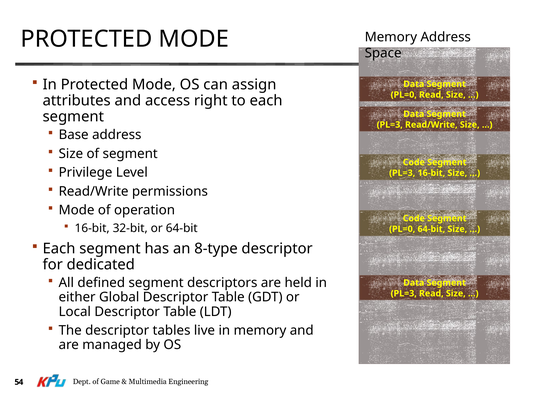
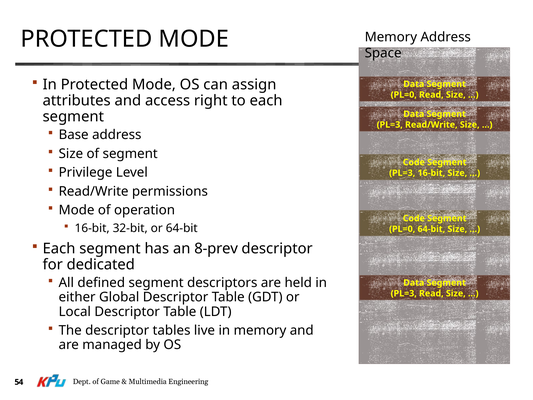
8-type: 8-type -> 8-prev (216, 248)
